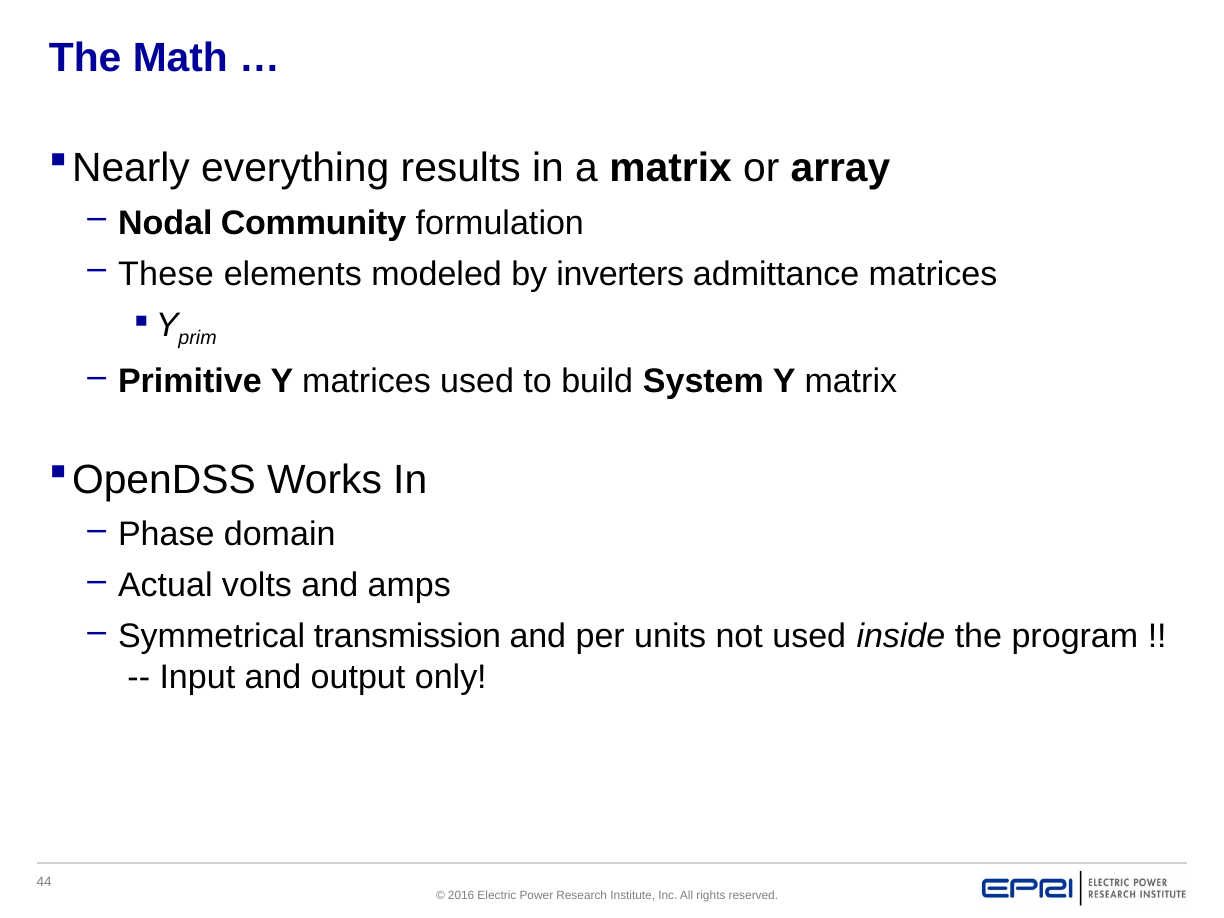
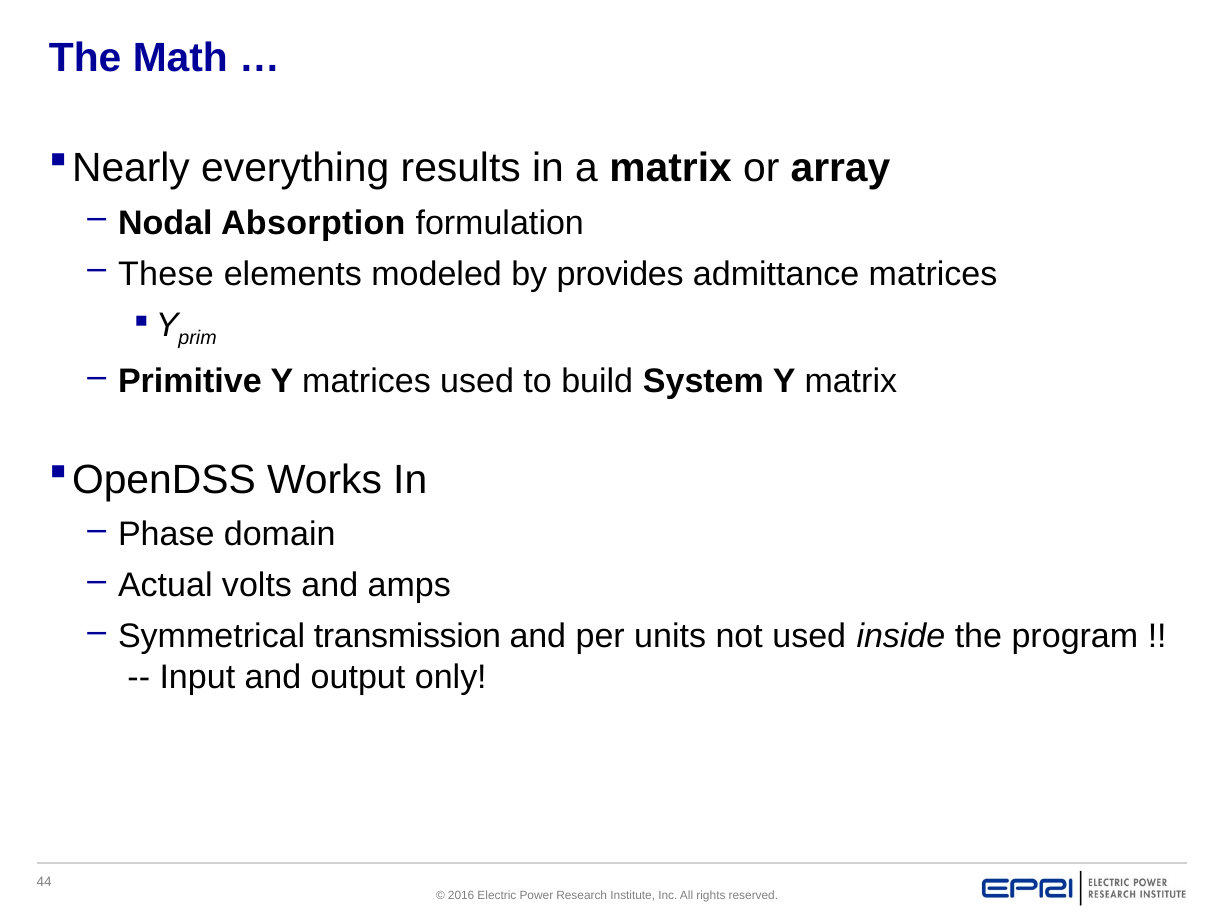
Community: Community -> Absorption (313, 223)
inverters: inverters -> provides (620, 274)
